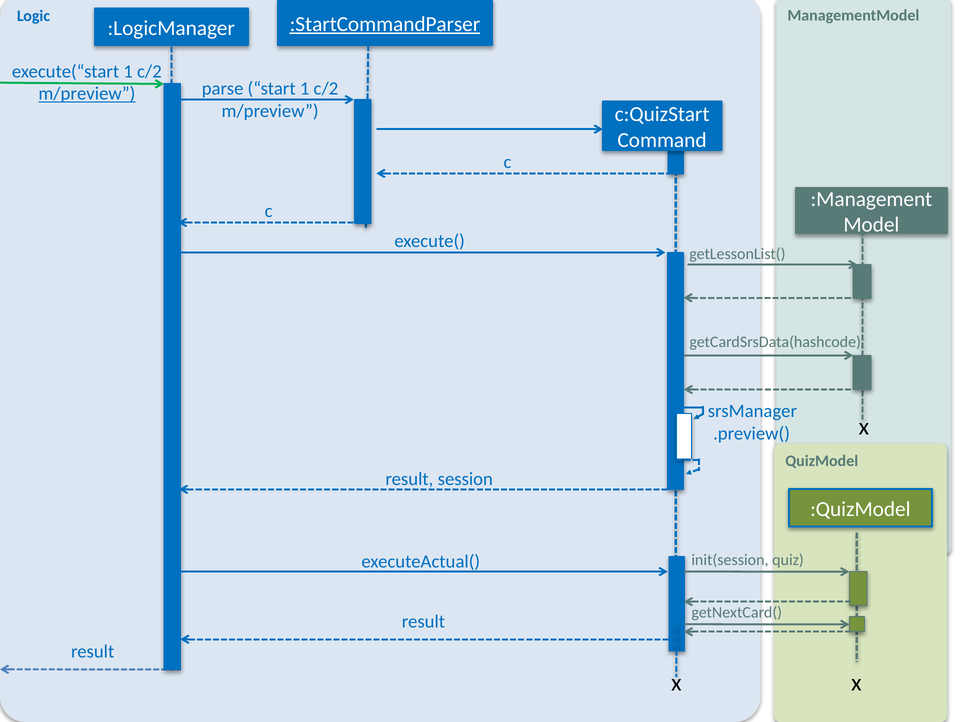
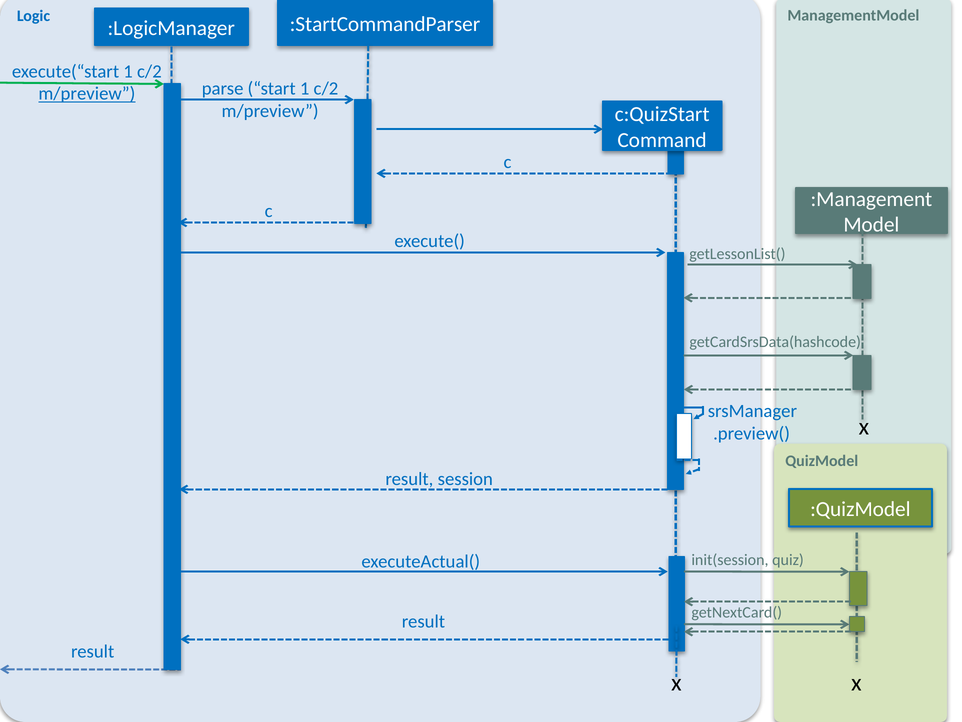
:StartCommandParser underline: present -> none (385, 24)
